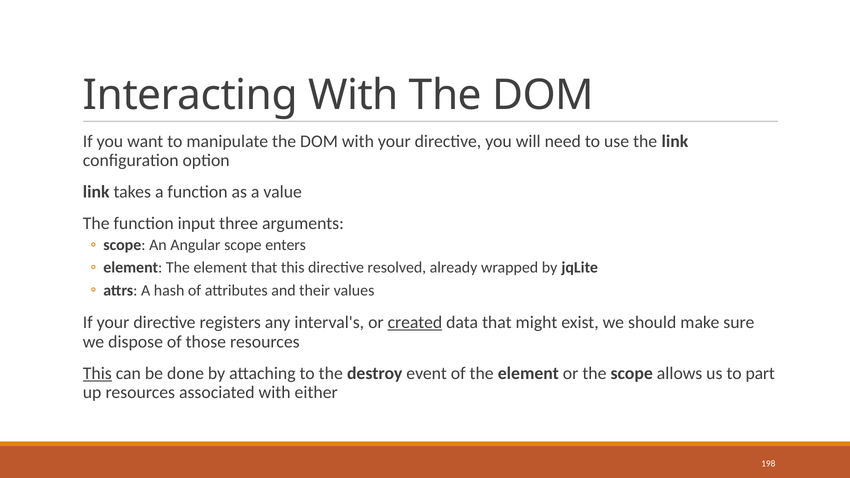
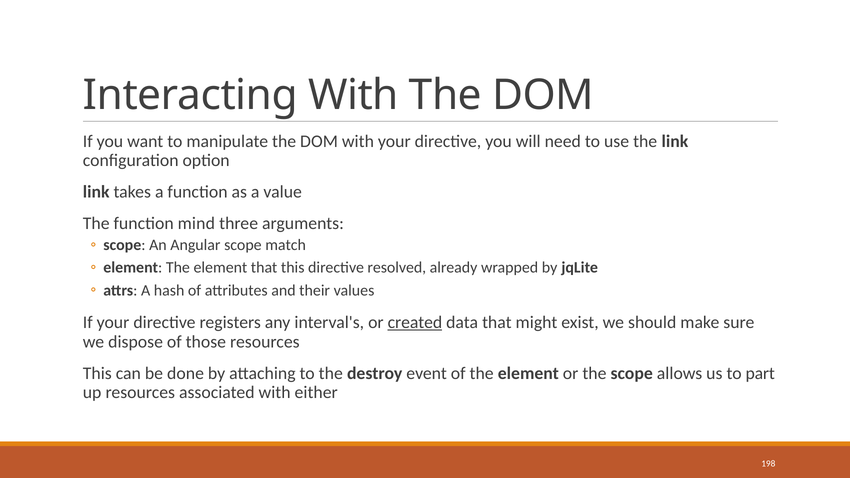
input: input -> mind (196, 223)
enters: enters -> match (286, 245)
This underline: present -> none (97, 373)
